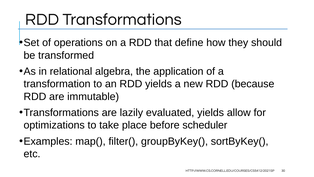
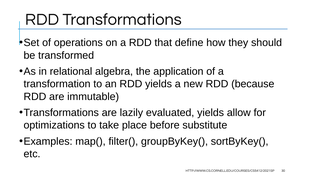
scheduler: scheduler -> substitute (205, 125)
